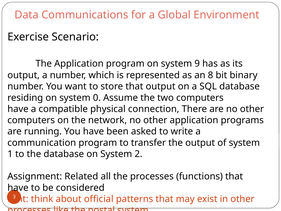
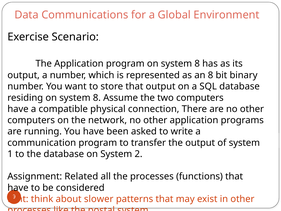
program on system 9: 9 -> 8 (197, 64)
residing on system 0: 0 -> 8 (97, 98)
official: official -> slower (99, 199)
